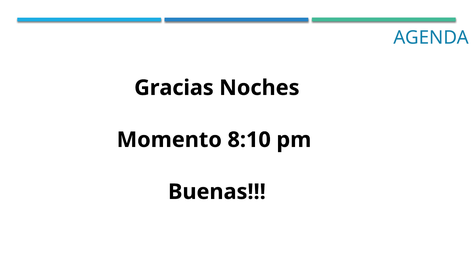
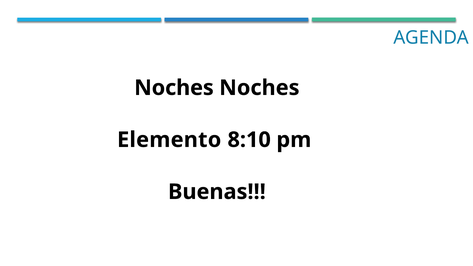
Gracias: Gracias -> Noches (174, 88)
Momento: Momento -> Elemento (169, 140)
